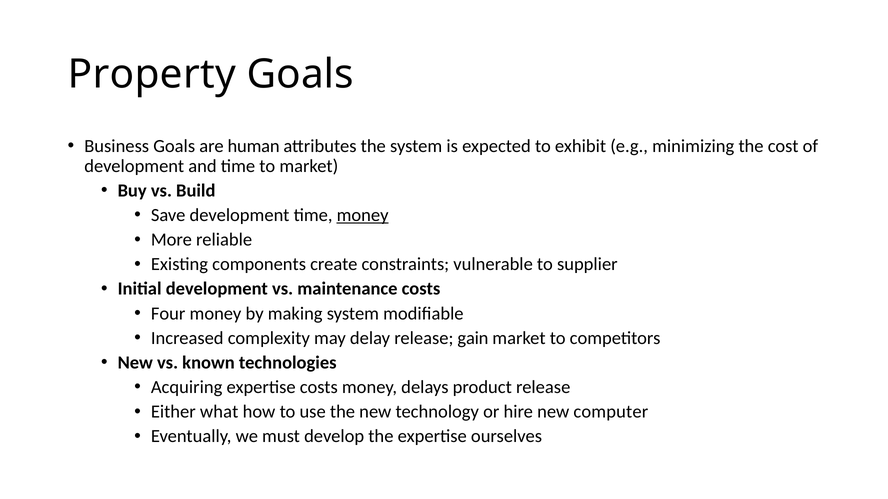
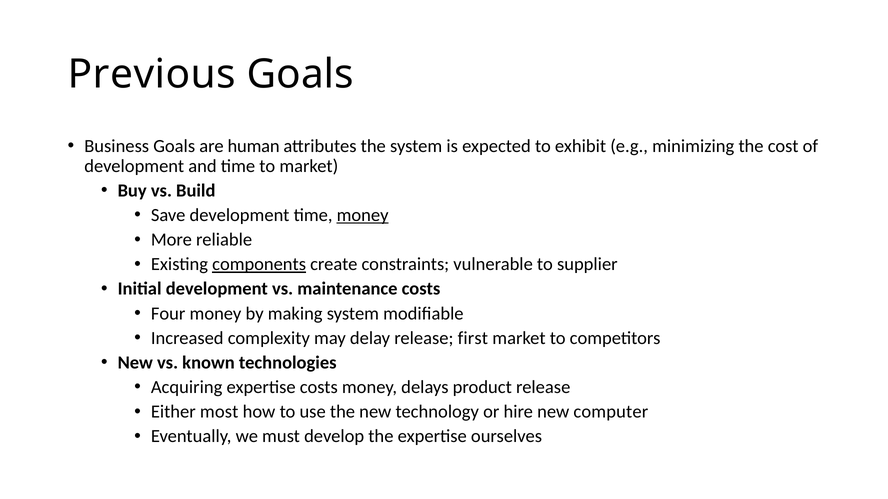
Property: Property -> Previous (152, 75)
components underline: none -> present (259, 265)
gain: gain -> first (473, 338)
what: what -> most (219, 412)
